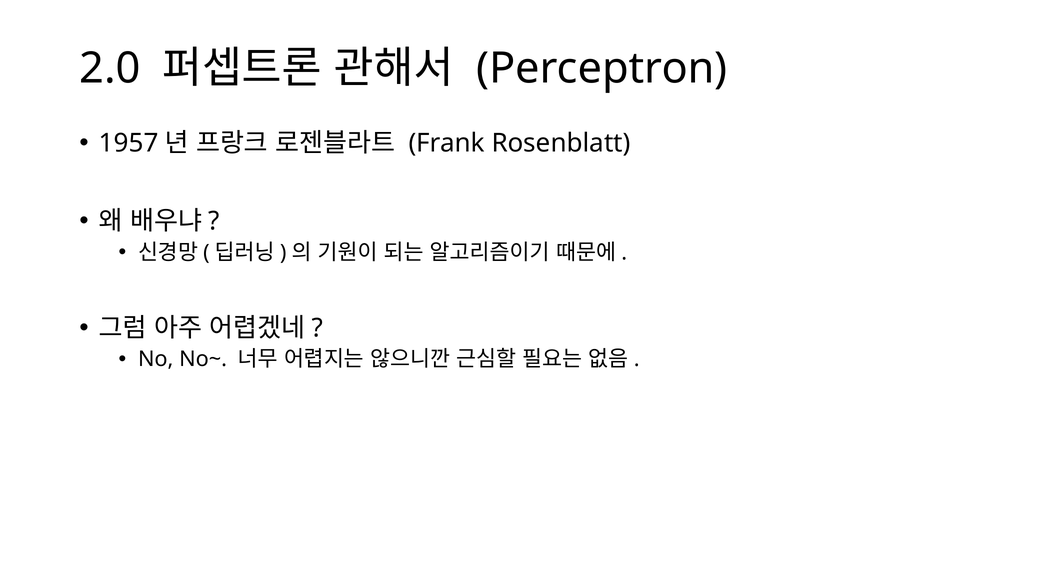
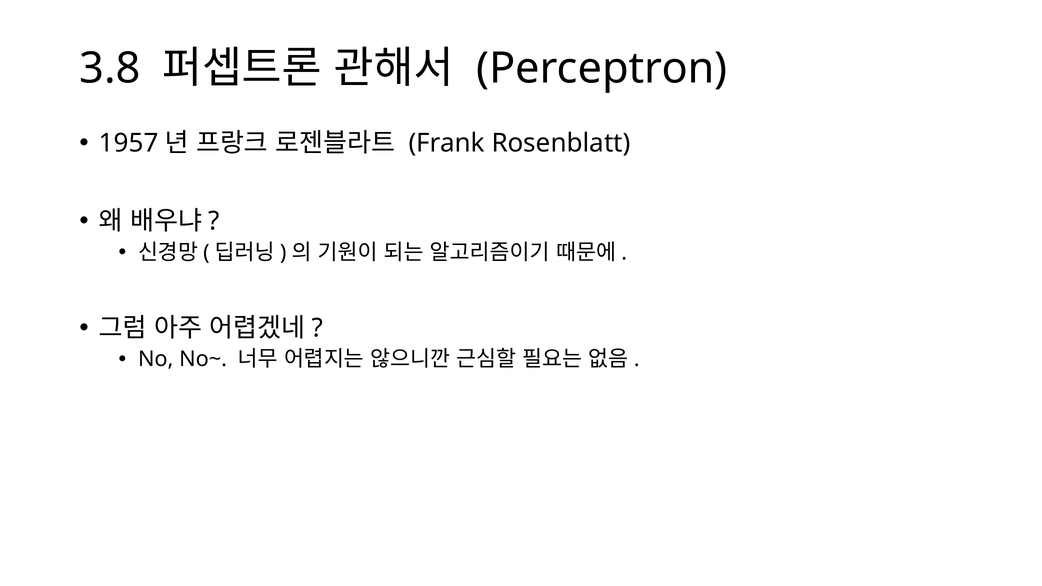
2.0: 2.0 -> 3.8 (110, 69)
